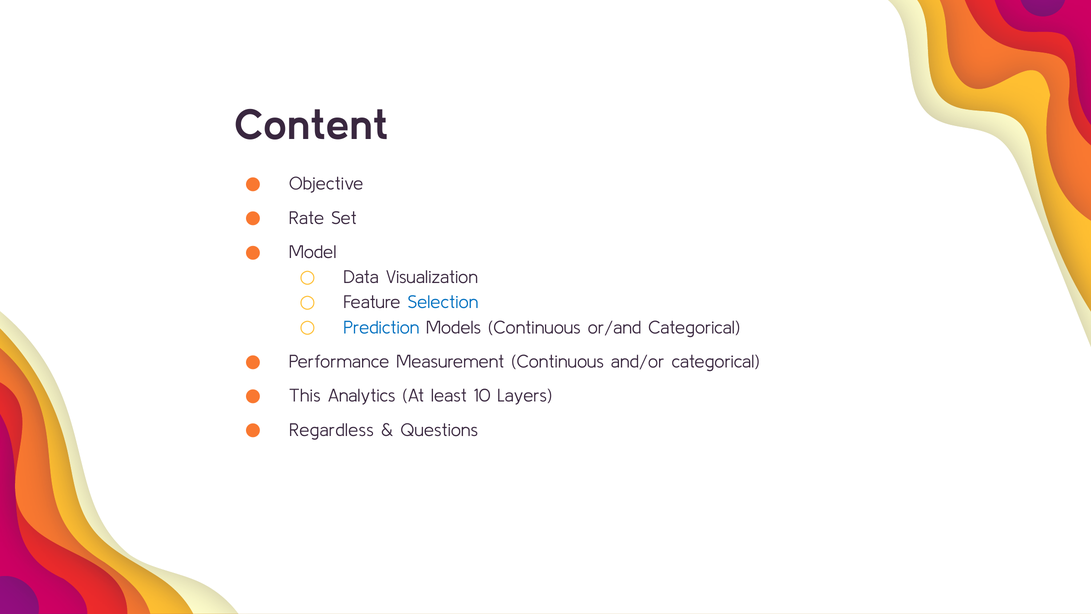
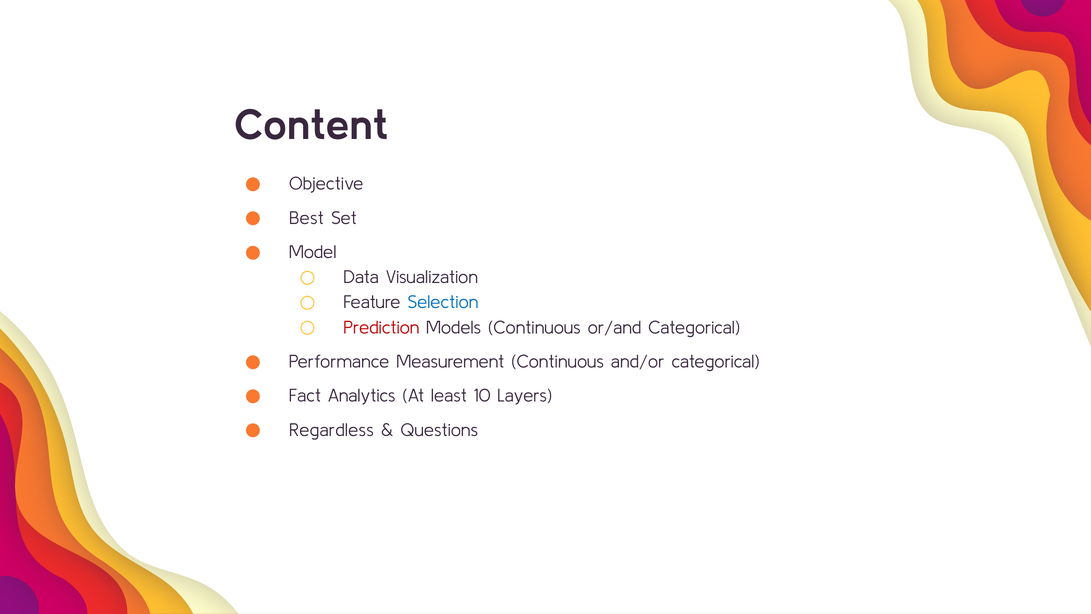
Rate: Rate -> Best (307, 218)
Prediction colour: blue -> red (381, 327)
This: This -> Fact (305, 396)
